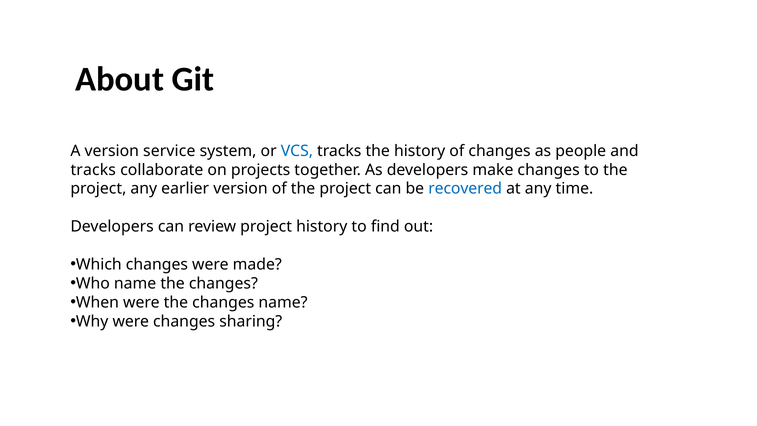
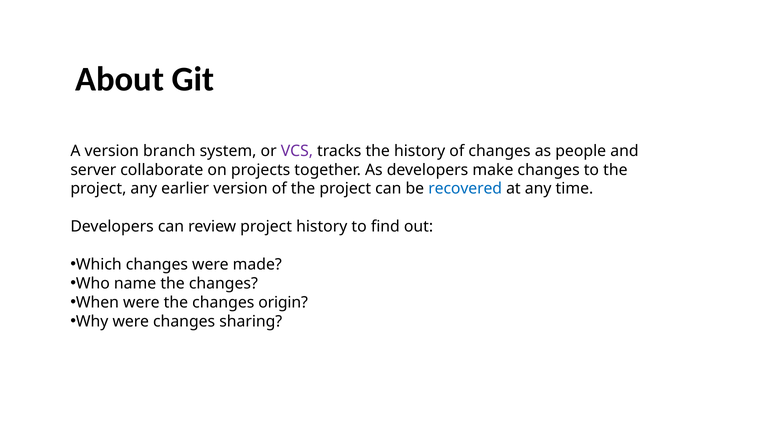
service: service -> branch (169, 151)
VCS colour: blue -> purple (297, 151)
tracks: tracks -> server (93, 170)
changes name: name -> origin (283, 302)
